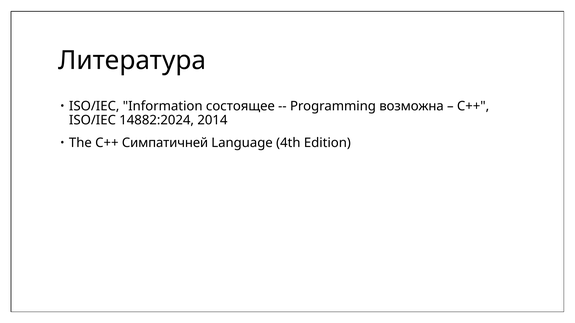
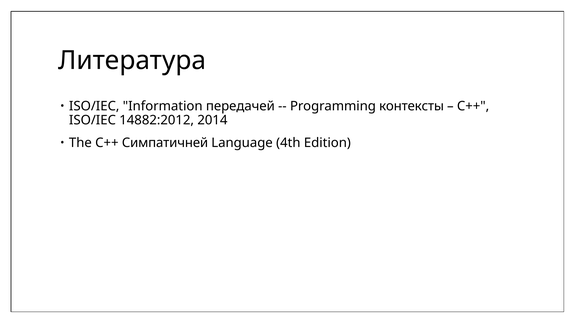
состоящее: состоящее -> передачей (240, 106)
возможна: возможна -> контексты (412, 106)
14882:2024: 14882:2024 -> 14882:2012 (157, 120)
